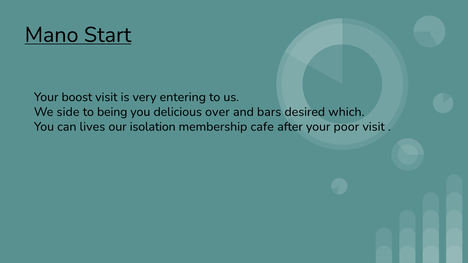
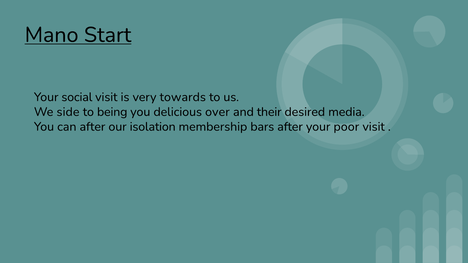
boost: boost -> social (77, 97)
entering: entering -> towards (183, 97)
bars: bars -> their (269, 112)
which: which -> media (346, 112)
can lives: lives -> after (92, 127)
cafe: cafe -> bars (262, 127)
